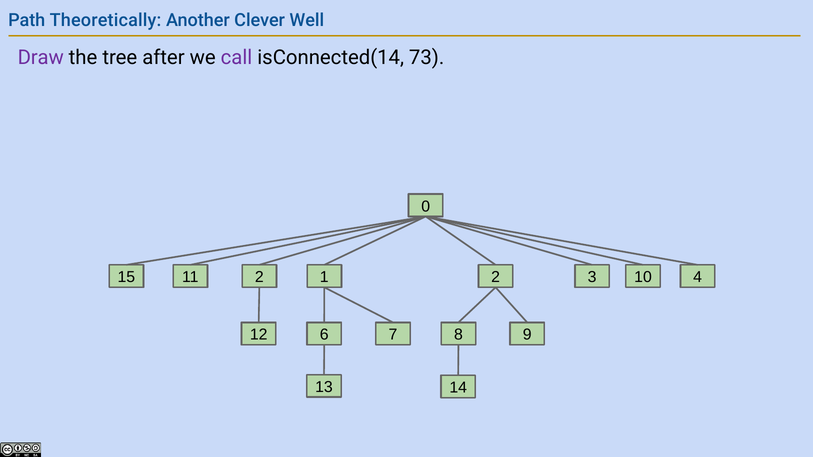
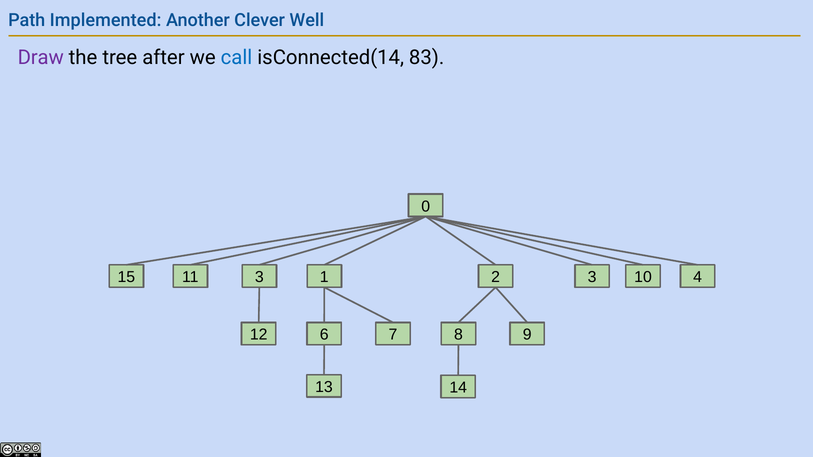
Theoretically: Theoretically -> Implemented (106, 20)
call colour: purple -> blue (236, 58)
73: 73 -> 83 (427, 58)
11 2: 2 -> 3 (259, 277)
